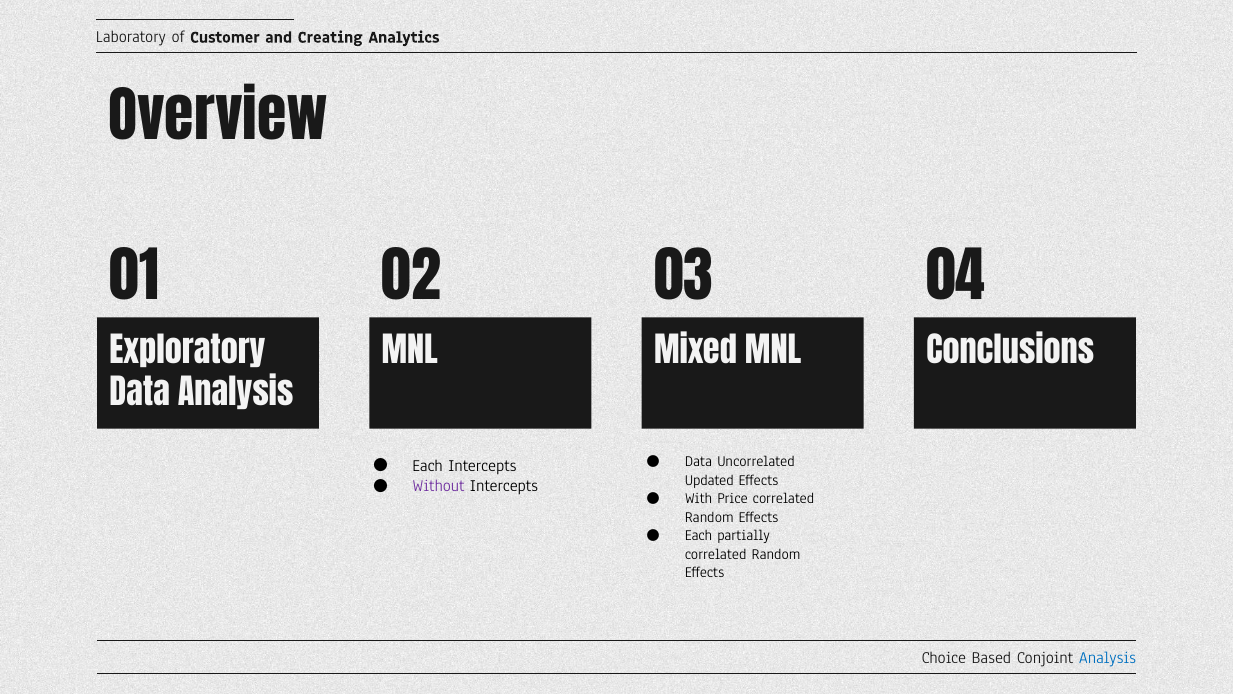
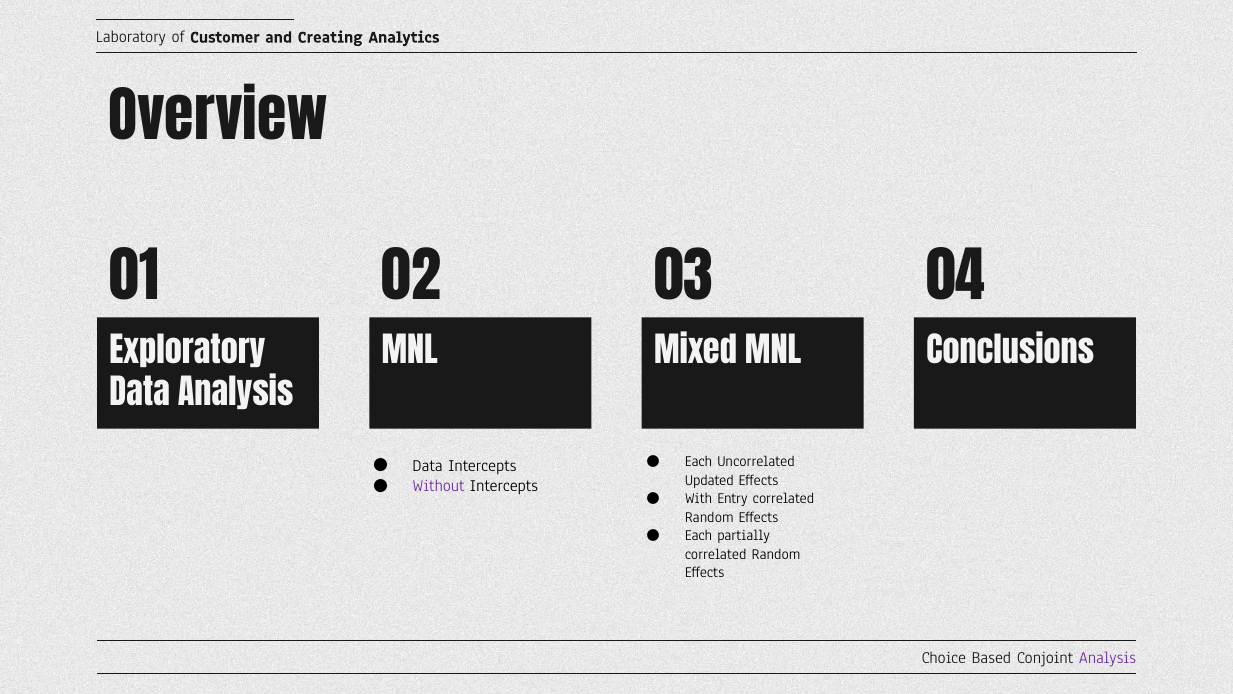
Data: Data -> Each (698, 461)
Each: Each -> Data (428, 465)
Price: Price -> Entry (732, 498)
Analysis colour: blue -> purple (1107, 658)
